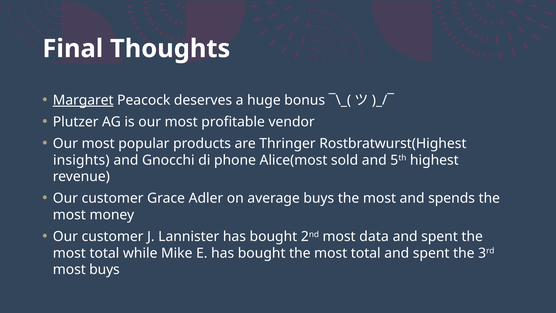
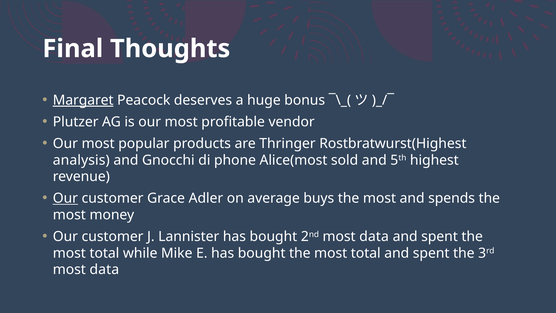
insights: insights -> analysis (81, 160)
Our underline: none -> present (65, 198)
buys: buys -> data (104, 269)
